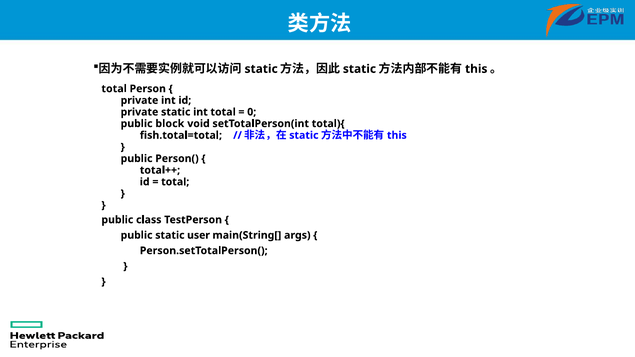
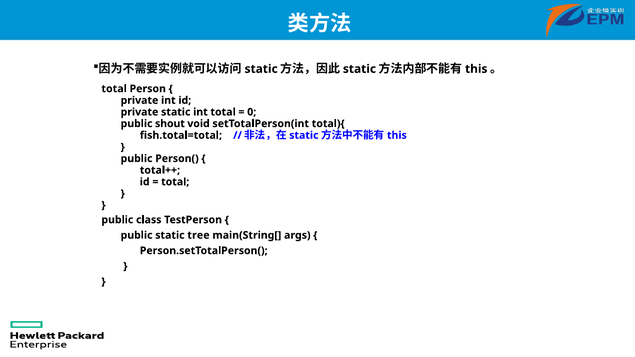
block: block -> shout (170, 124)
user: user -> tree (198, 235)
